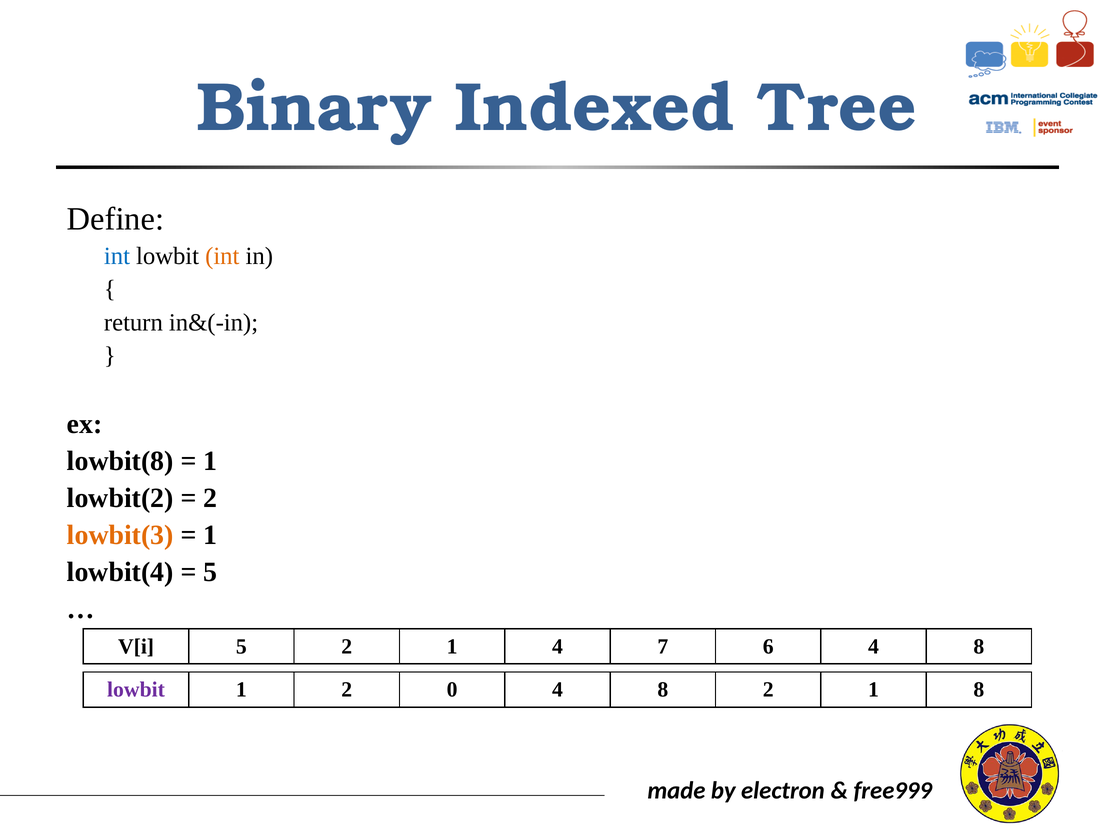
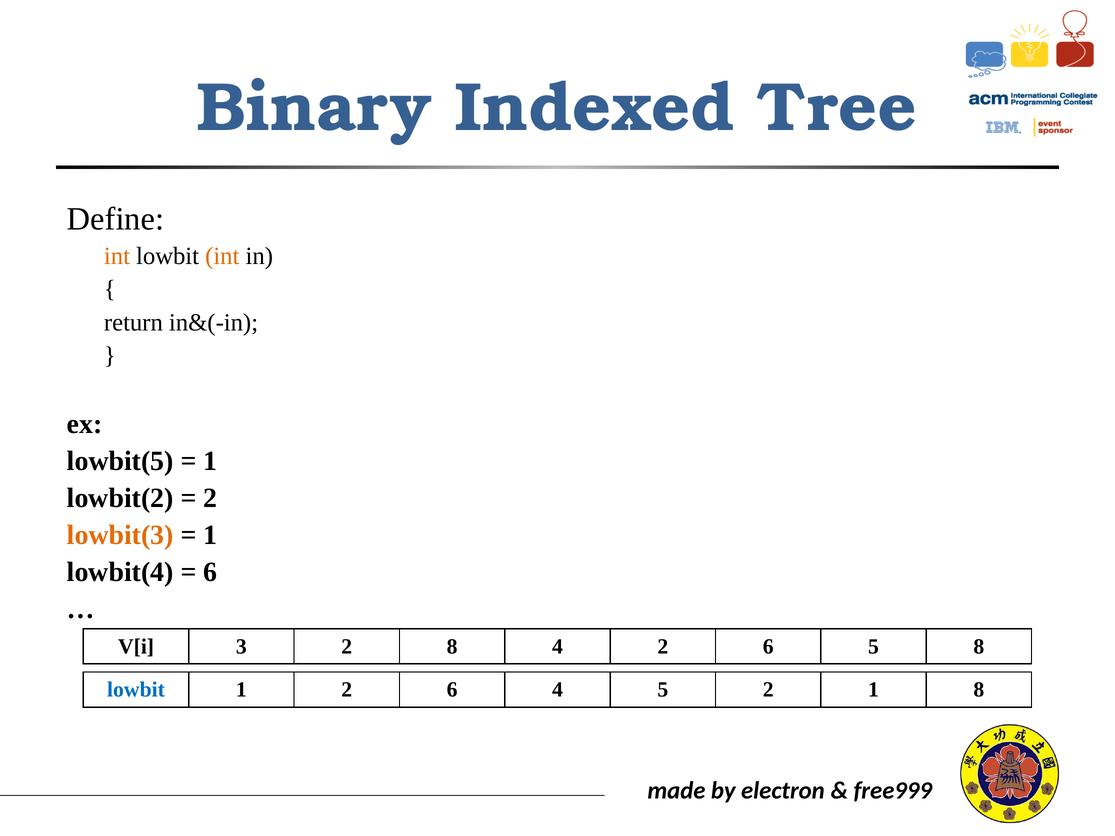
int colour: blue -> orange (117, 256)
lowbit(8: lowbit(8 -> lowbit(5 (120, 461)
5: 5 -> 6 (210, 572)
V[i 5: 5 -> 3 (241, 647)
1: 1 -> 8 (452, 647)
4 7: 7 -> 2 (663, 647)
6 4: 4 -> 5 (874, 647)
lowbit colour: purple -> blue (136, 690)
1 2 0: 0 -> 6 (452, 690)
8: 8 -> 5 (663, 690)
